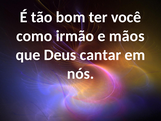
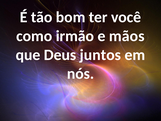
cantar: cantar -> juntos (100, 55)
